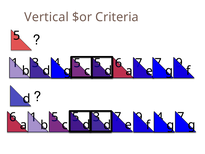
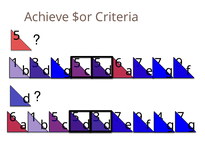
Vertical: Vertical -> Achieve (47, 17)
